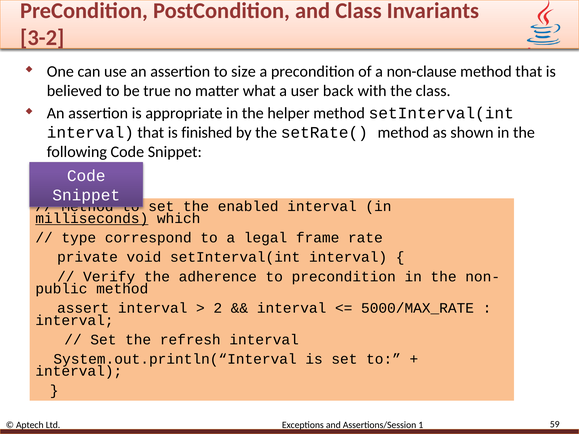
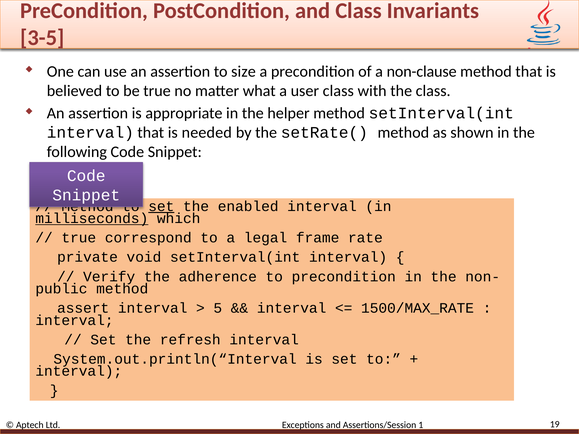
3-2: 3-2 -> 3-5 (42, 38)
user back: back -> class (338, 91)
finished: finished -> needed (207, 133)
set underline: none -> present (161, 206)
type: type -> true (79, 238)
2: 2 -> 5 (218, 308)
5000/MAX_RATE: 5000/MAX_RATE -> 1500/MAX_RATE (418, 308)
59: 59 -> 19 (555, 425)
